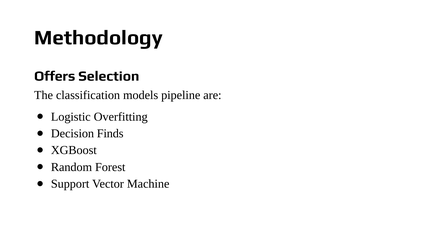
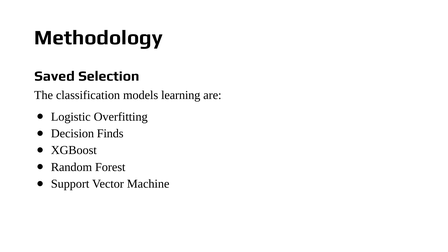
Offers: Offers -> Saved (55, 76)
pipeline: pipeline -> learning (181, 95)
